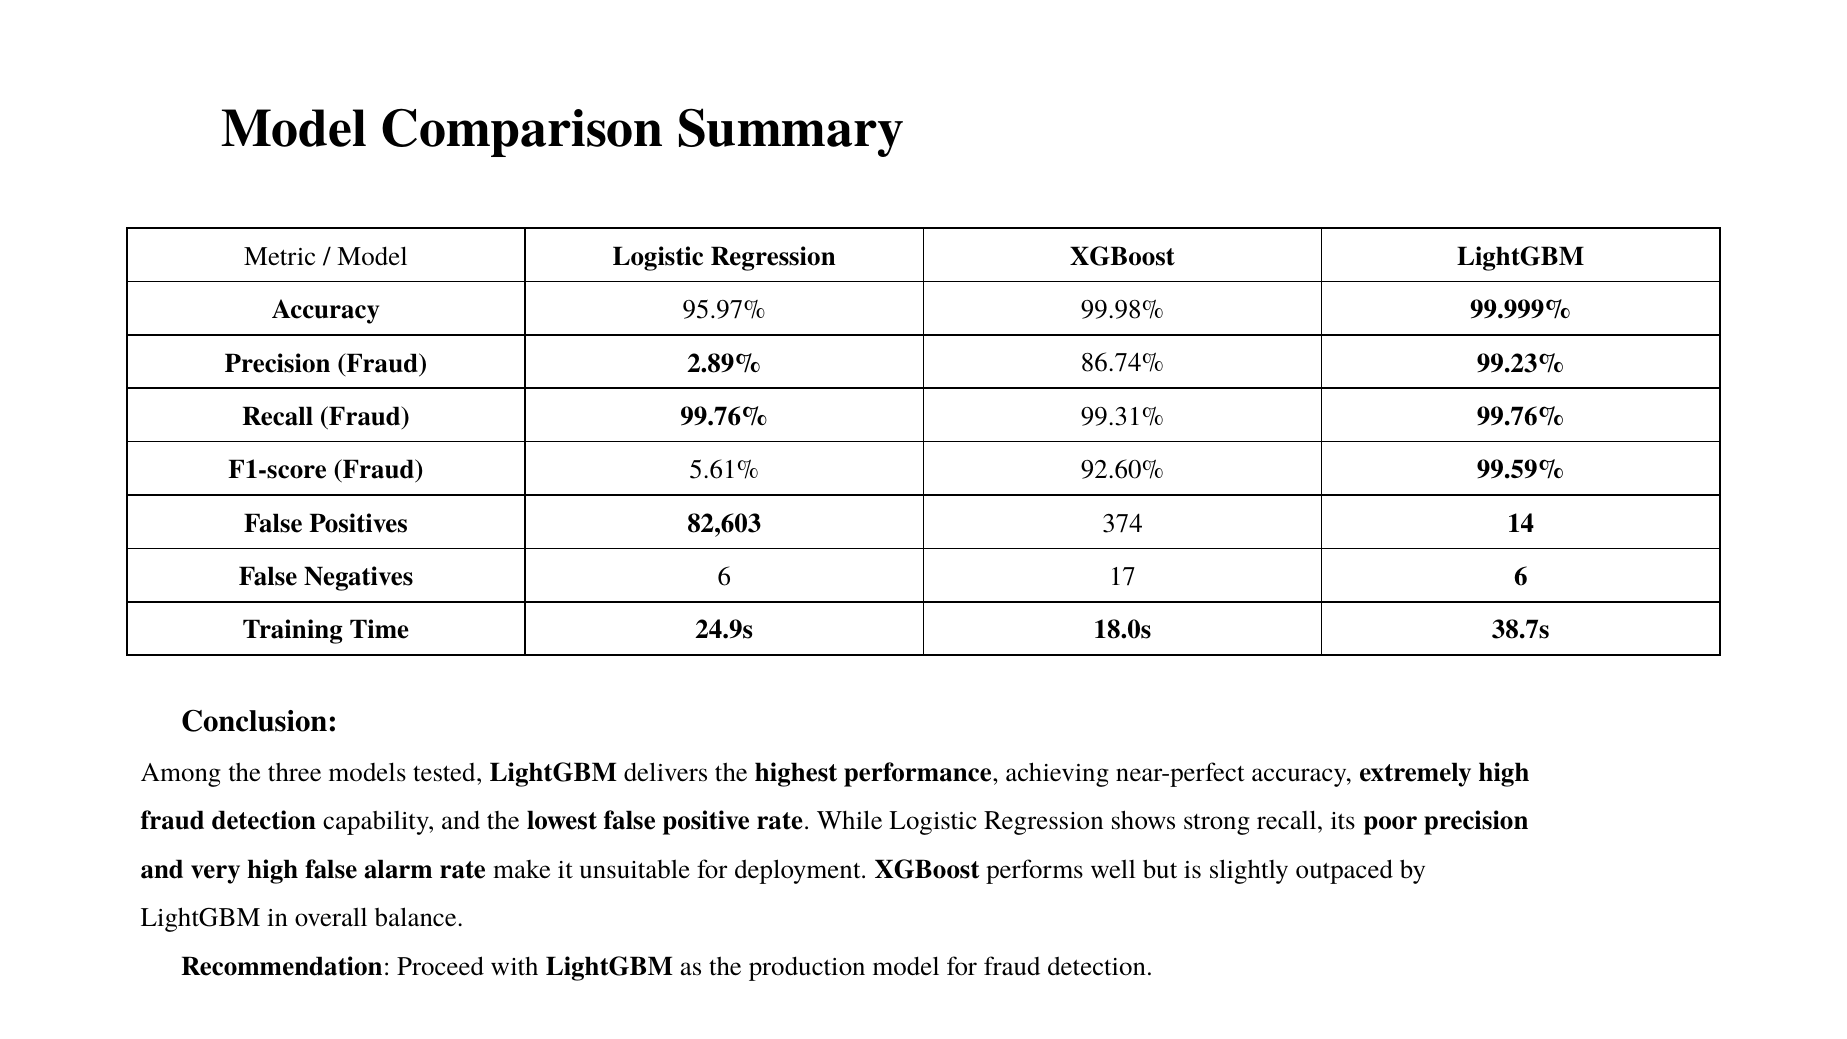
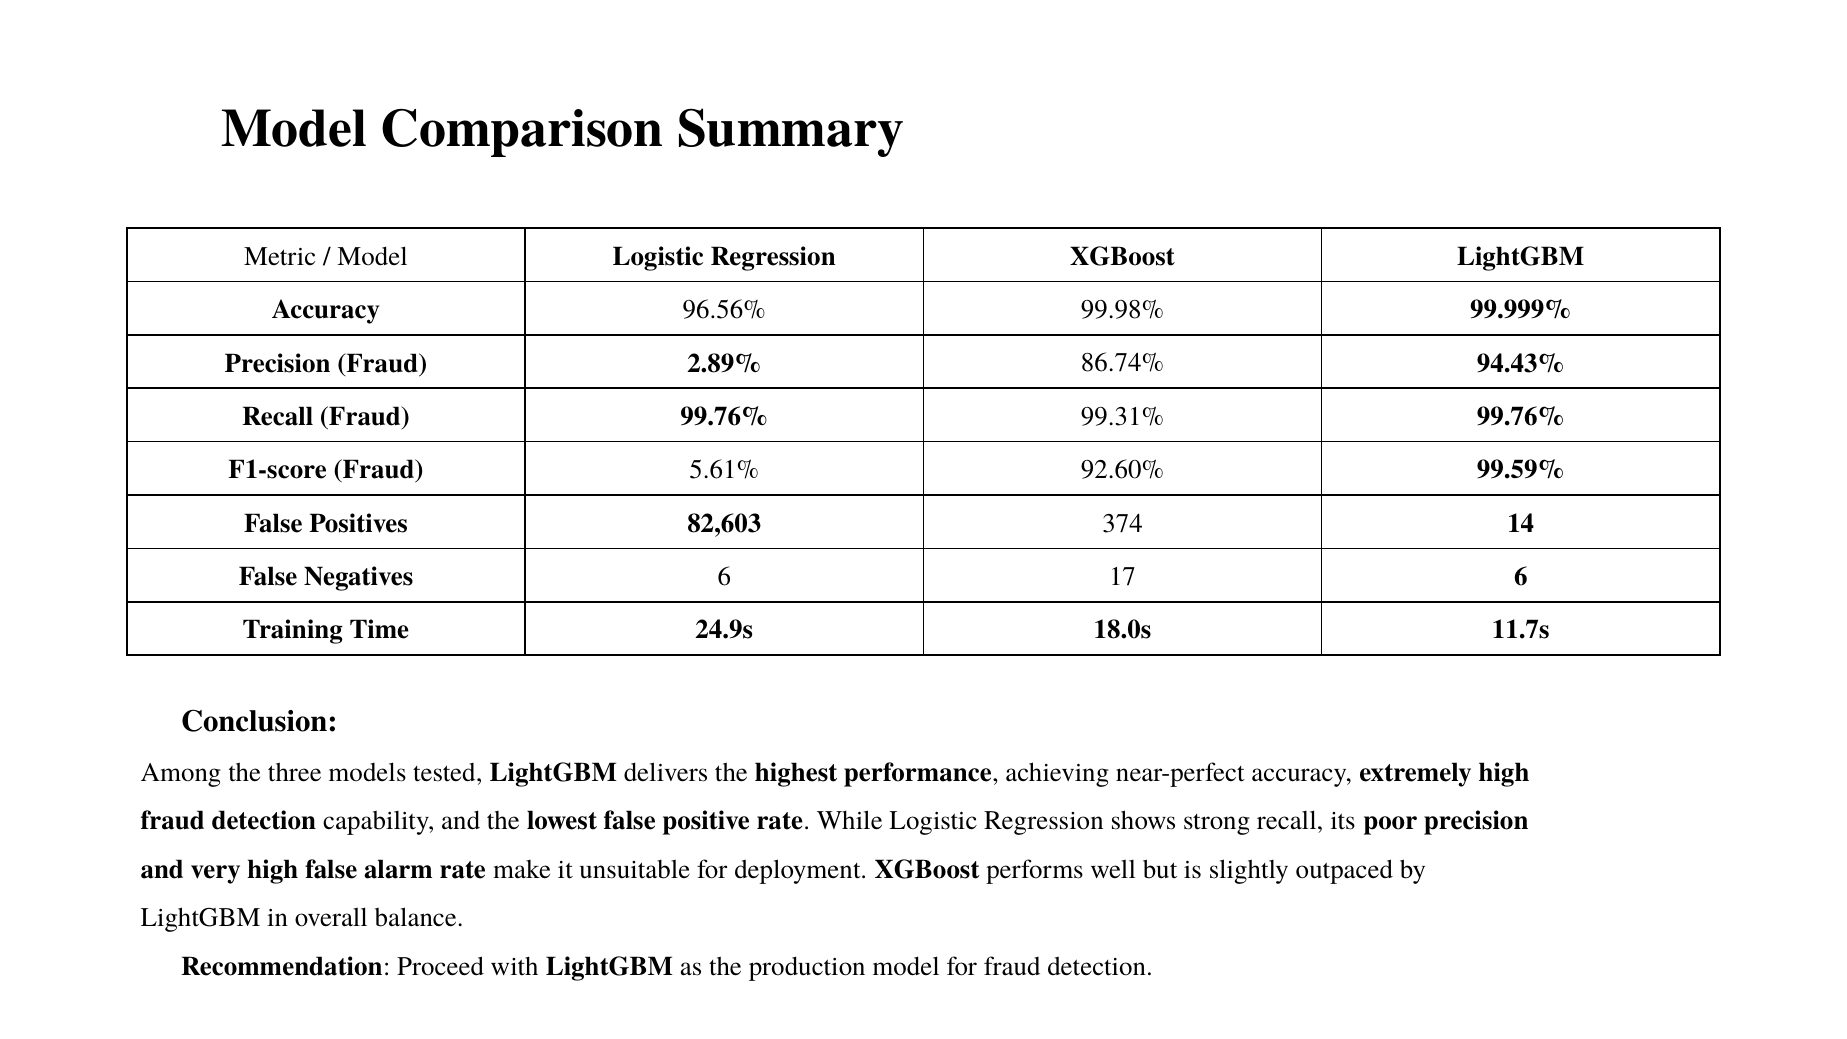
95.97%: 95.97% -> 96.56% (724, 310)
99.23%: 99.23% -> 94.43% (1521, 363)
38.7s: 38.7s -> 11.7s (1521, 630)
